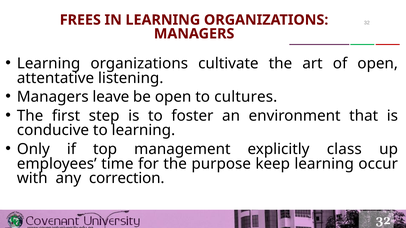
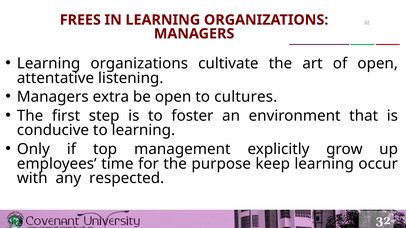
leave: leave -> extra (111, 97)
class: class -> grow (344, 149)
correction: correction -> respected (127, 178)
